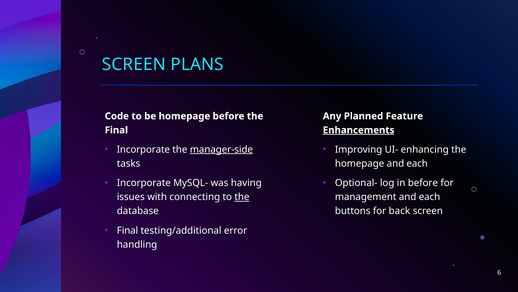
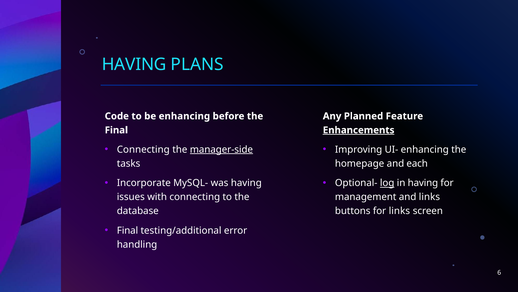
SCREEN: SCREEN -> HAVING (134, 64)
be homepage: homepage -> enhancing (184, 116)
Incorporate: Incorporate -> Connecting (143, 149)
log underline: none -> present (387, 183)
in before: before -> having (423, 183)
the underline: present -> none (242, 197)
management and each: each -> links (429, 197)
for back: back -> links (399, 211)
